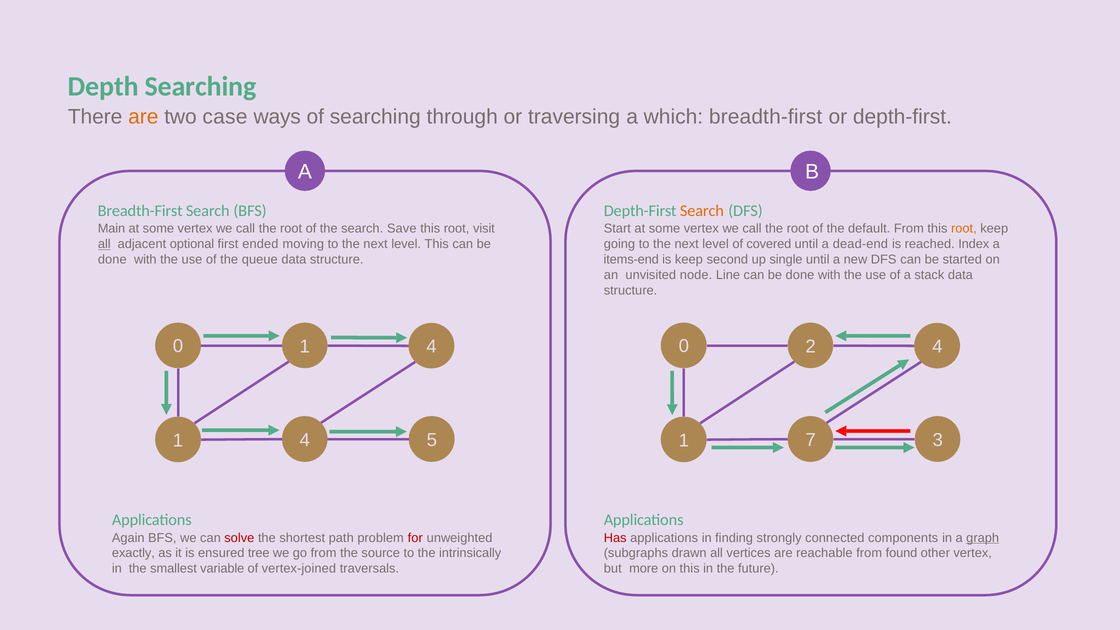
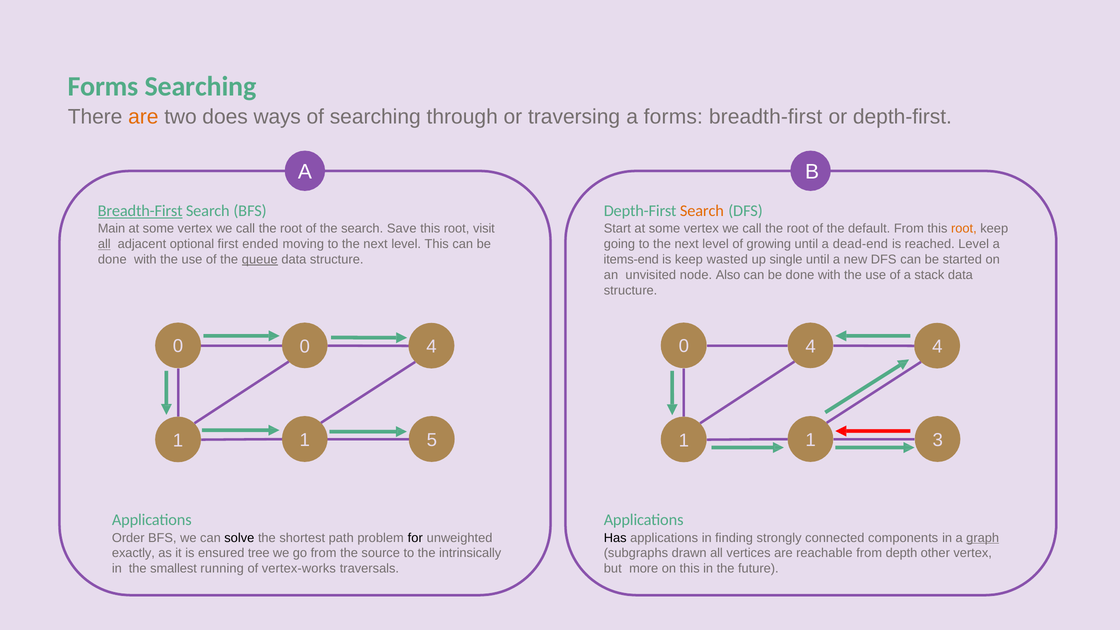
Depth: Depth -> Forms (103, 87)
case: case -> does (225, 117)
a which: which -> forms (673, 117)
Breadth-First underline: none -> present (140, 211)
covered: covered -> growing (769, 244)
reached Index: Index -> Level (974, 244)
queue underline: none -> present (260, 260)
second: second -> wasted (727, 260)
Line: Line -> Also (728, 275)
0 1: 1 -> 0 (305, 346)
0 2: 2 -> 4 (811, 346)
4: 4 -> 1 (305, 440)
7: 7 -> 1 (811, 440)
Again: Again -> Order (128, 538)
solve colour: red -> black (239, 538)
for colour: red -> black (415, 538)
Has colour: red -> black (615, 538)
found: found -> depth (902, 553)
variable: variable -> running (222, 569)
vertex-joined: vertex-joined -> vertex-works (299, 569)
